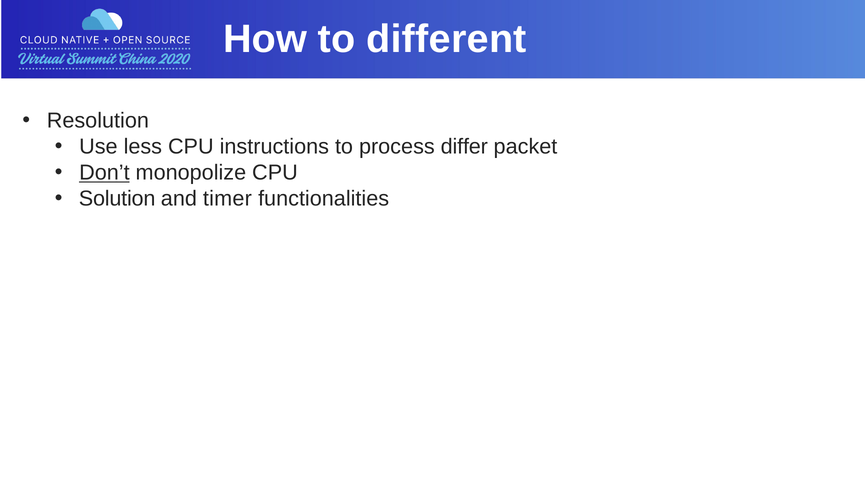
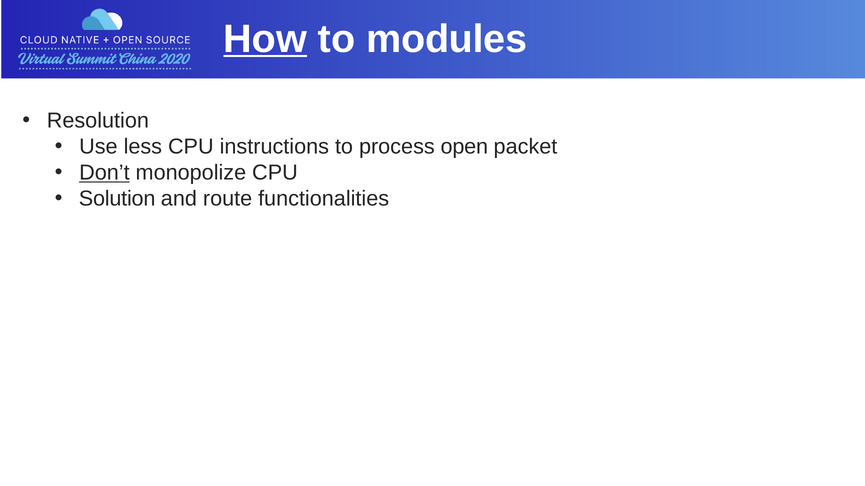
How underline: none -> present (265, 39)
different: different -> modules (447, 39)
differ: differ -> open (464, 147)
timer: timer -> route (228, 199)
